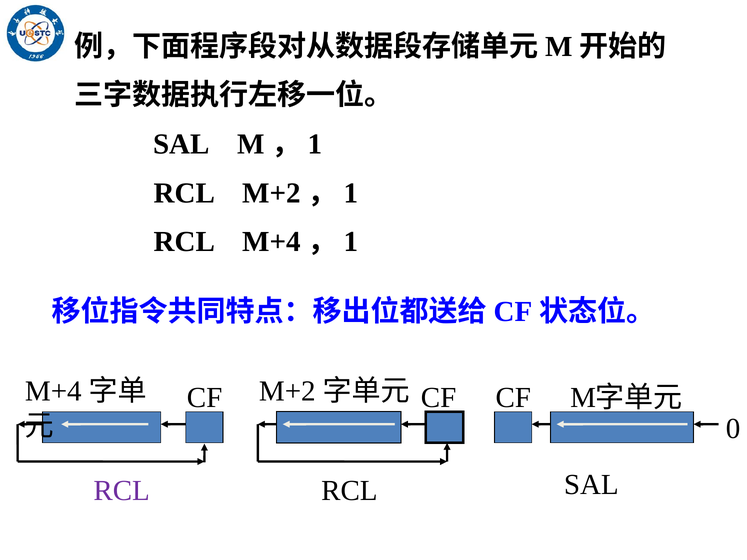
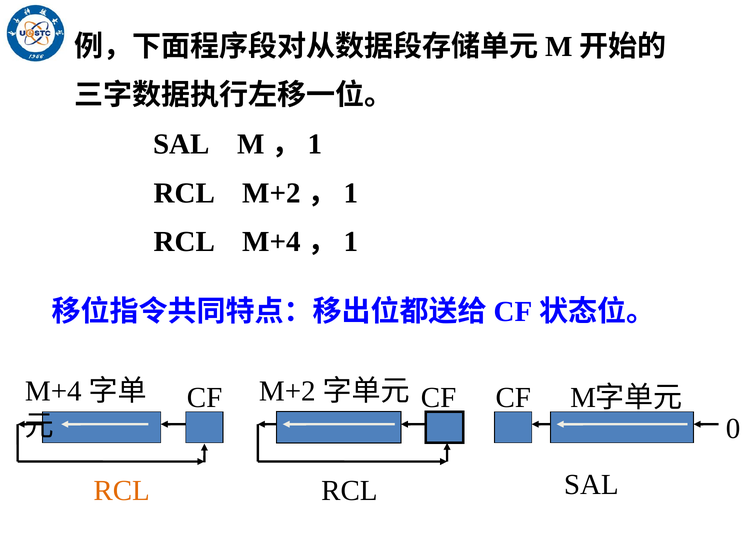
RCL colour: purple -> orange (122, 491)
